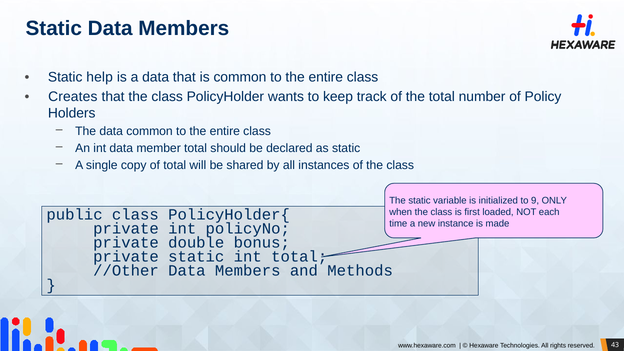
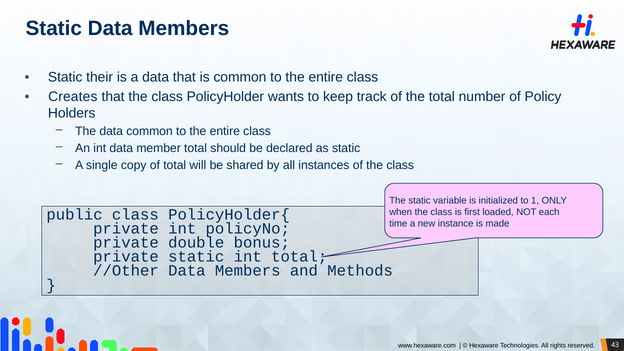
help: help -> their (100, 77)
9: 9 -> 1 (535, 201)
